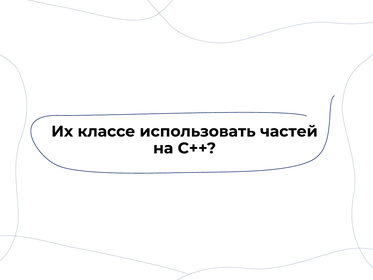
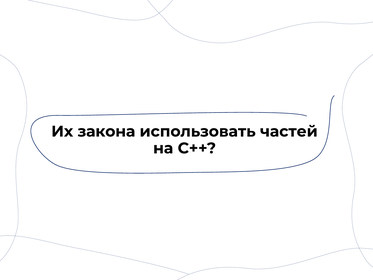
классе: классе -> закона (106, 131)
